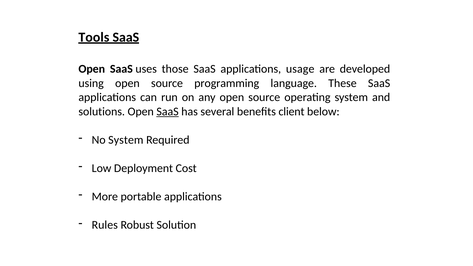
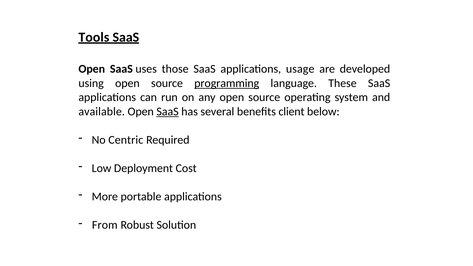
programming underline: none -> present (227, 83)
solutions: solutions -> available (102, 112)
No System: System -> Centric (126, 140)
Rules: Rules -> From (105, 225)
